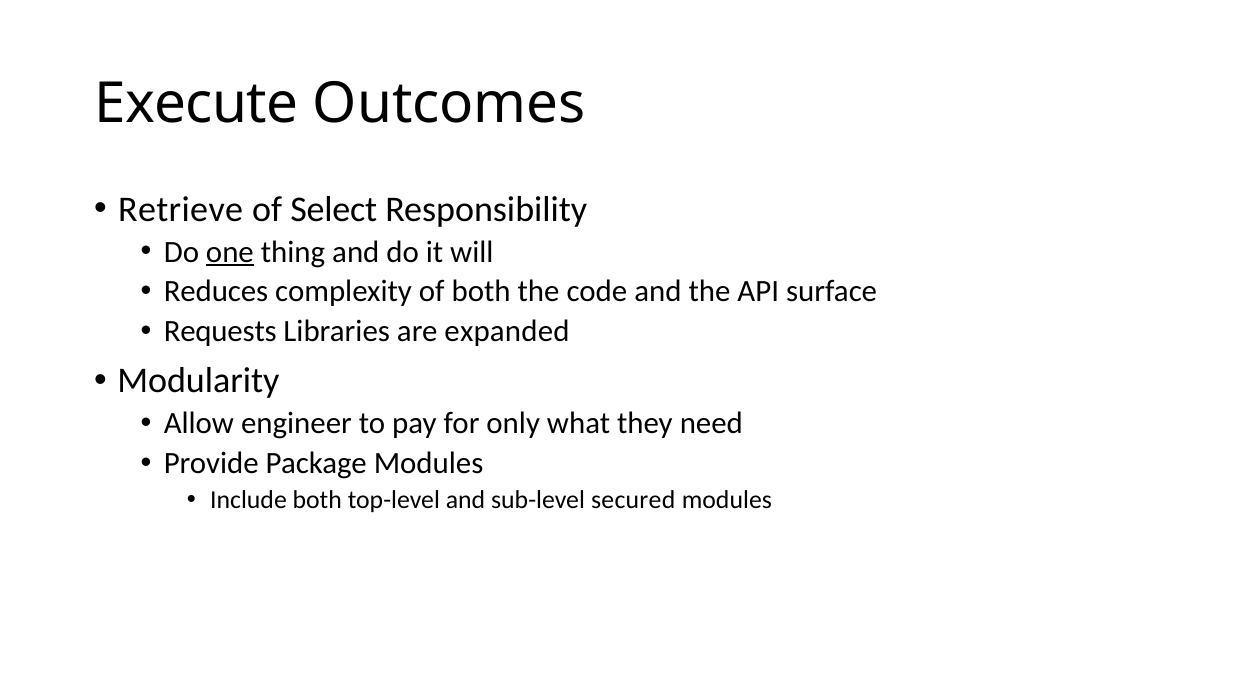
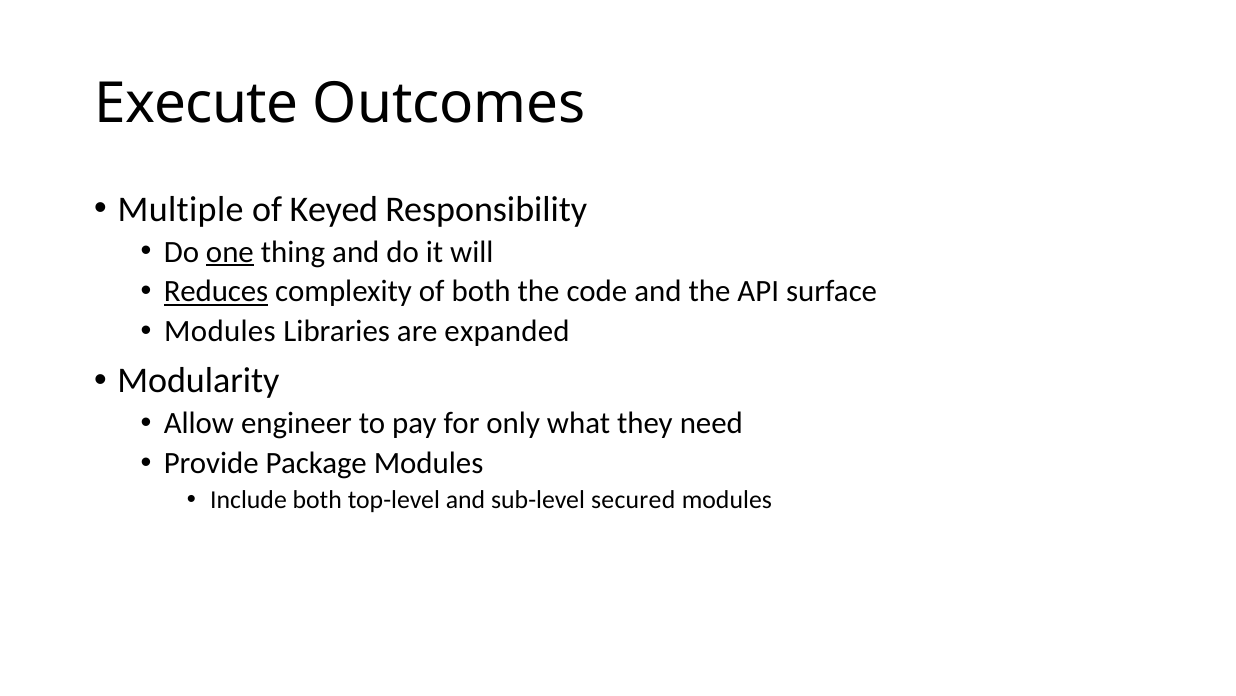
Retrieve: Retrieve -> Multiple (181, 209)
Select: Select -> Keyed (334, 209)
Reduces underline: none -> present (216, 291)
Requests: Requests -> Modules (220, 331)
